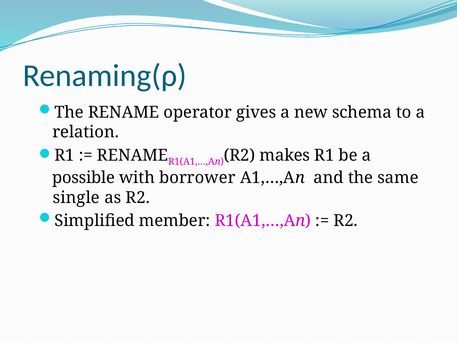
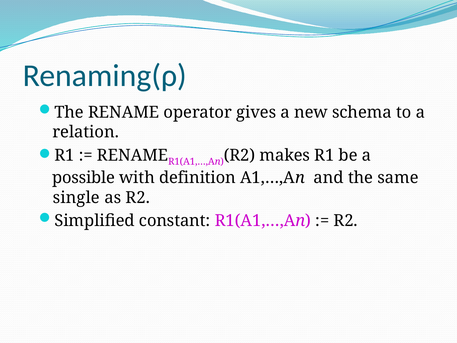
borrower: borrower -> definition (197, 178)
member: member -> constant (175, 221)
